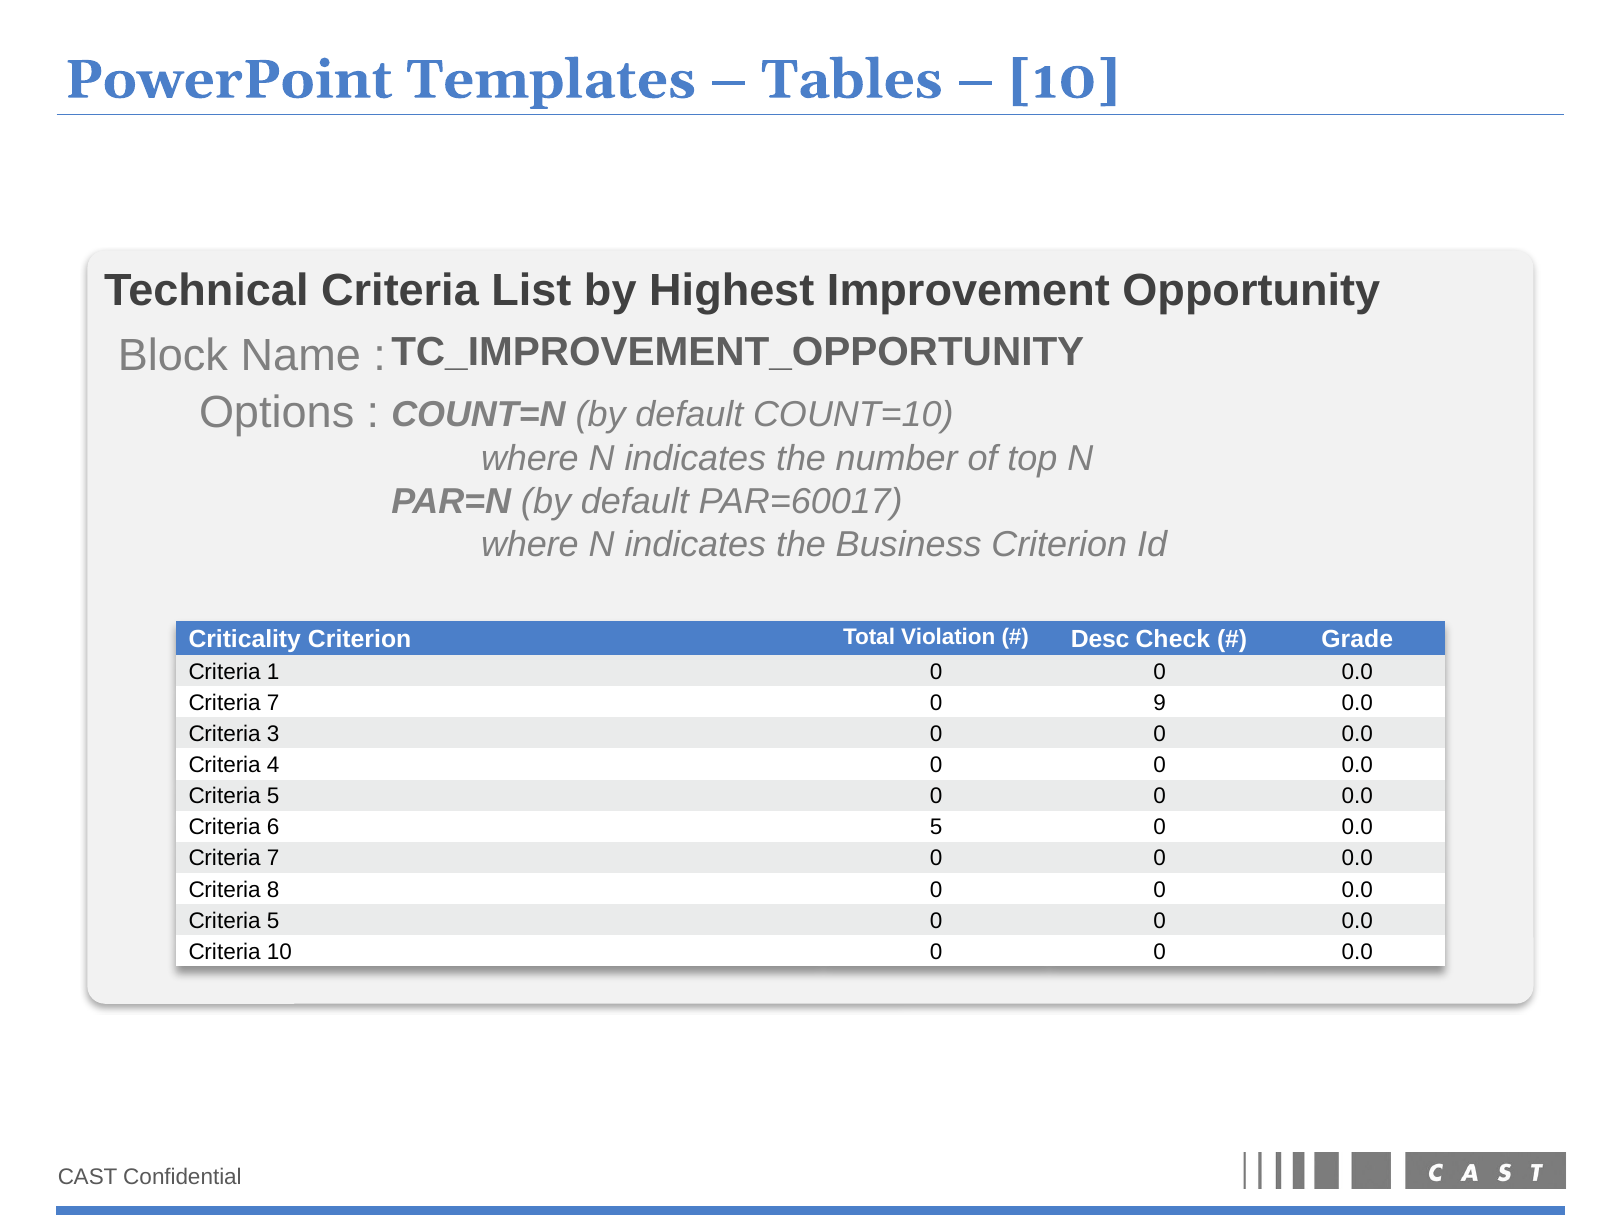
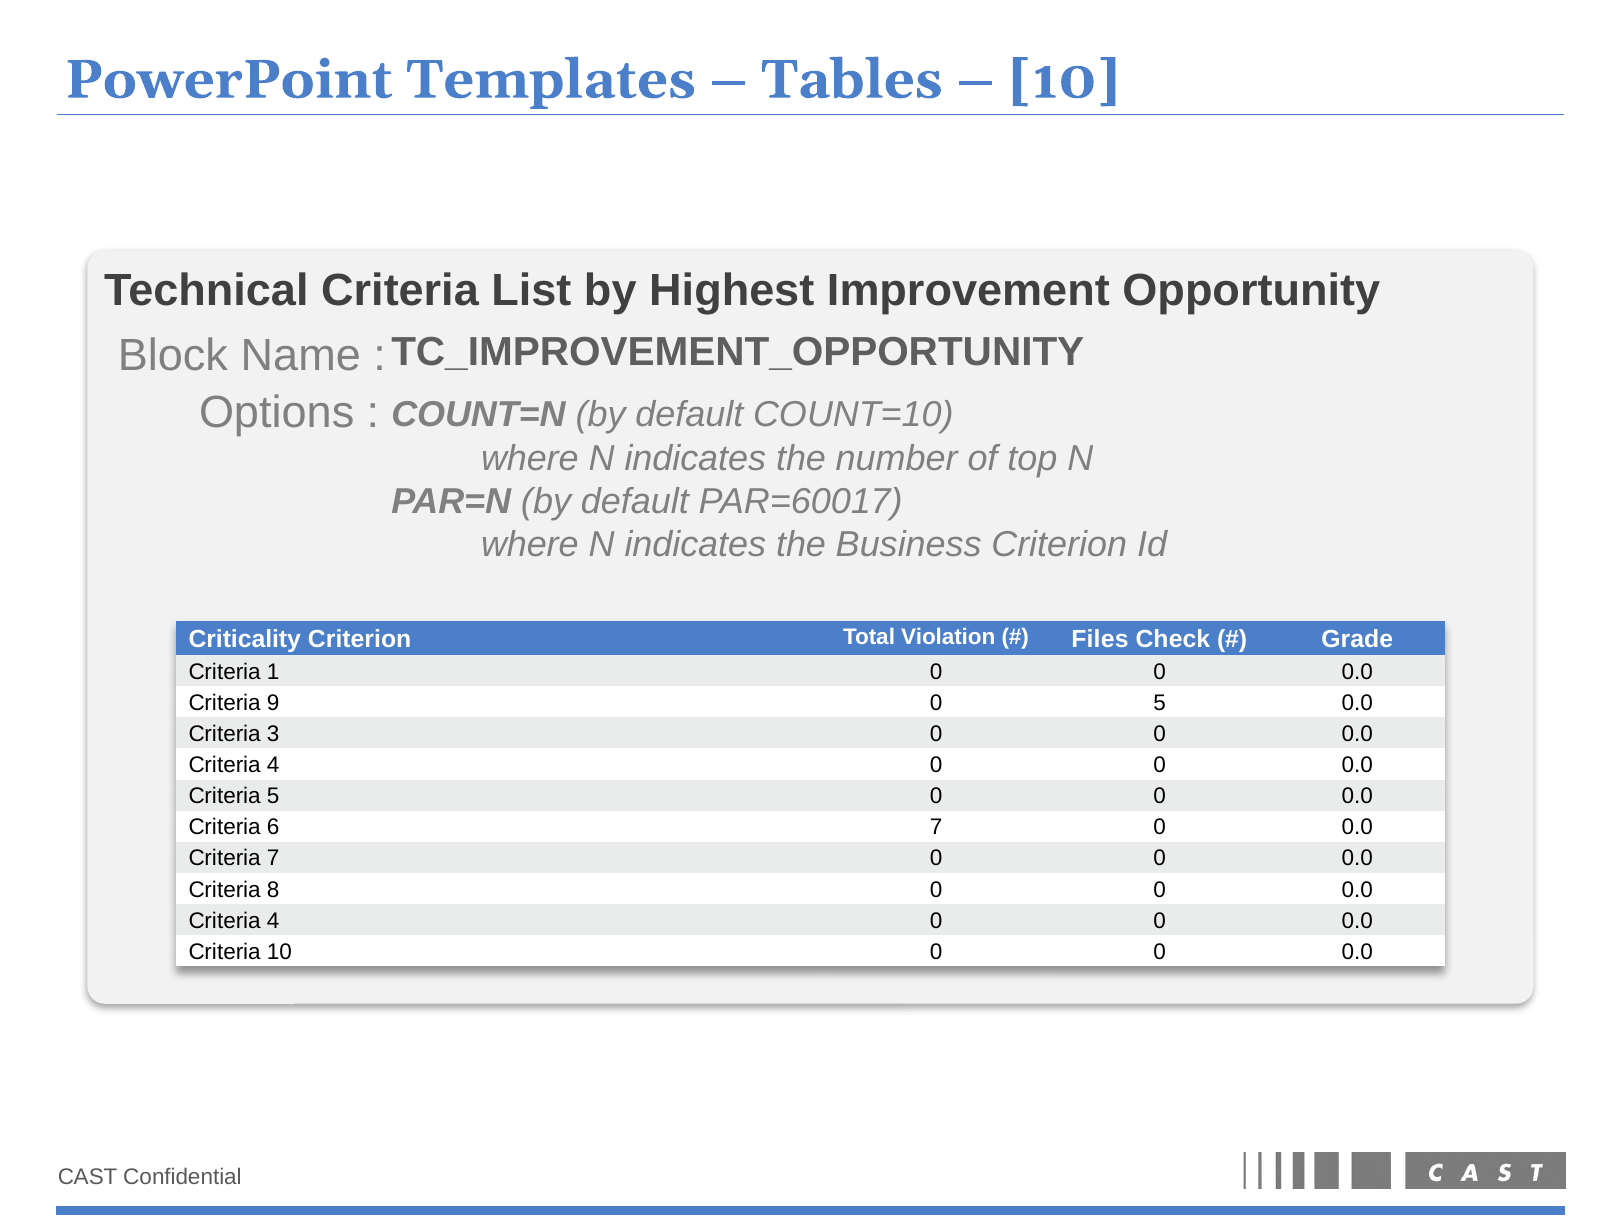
Desc: Desc -> Files (1100, 639)
7: 7 -> 9 (273, 703)
0 9: 9 -> 5 (1160, 703)
6 5: 5 -> 7 (936, 827)
5: 5 -> 4 (273, 921)
